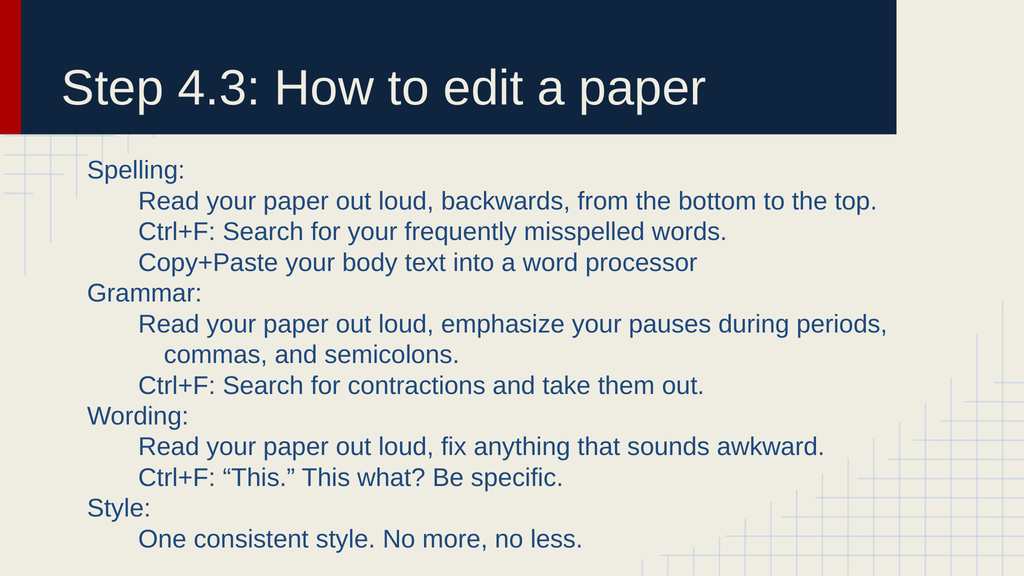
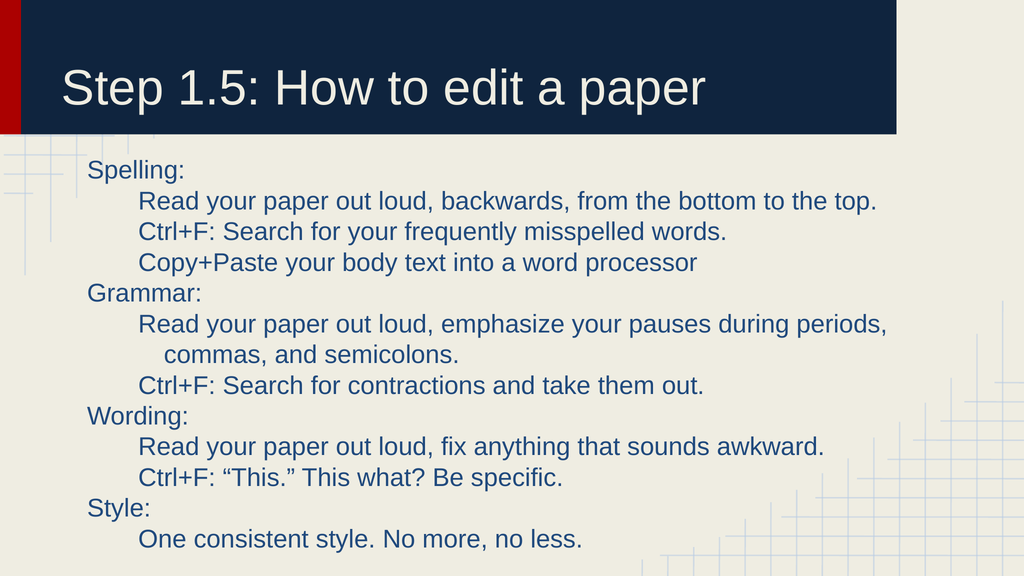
4.3: 4.3 -> 1.5 (219, 88)
